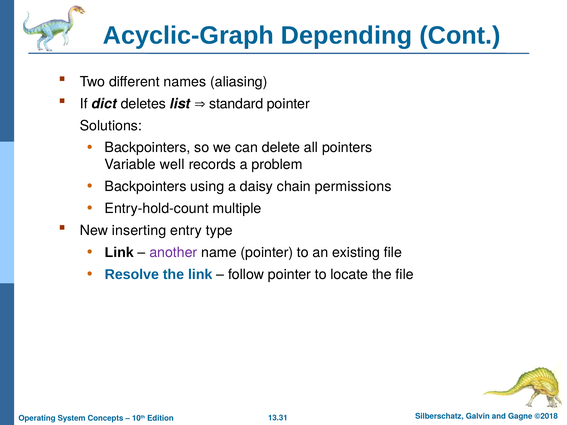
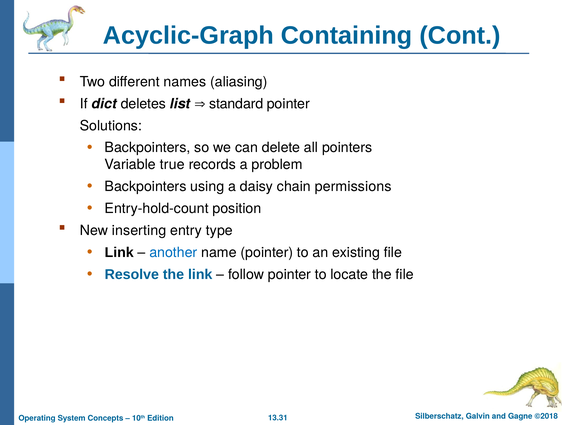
Depending: Depending -> Containing (347, 36)
well: well -> true (172, 165)
multiple: multiple -> position (237, 209)
another colour: purple -> blue (173, 253)
